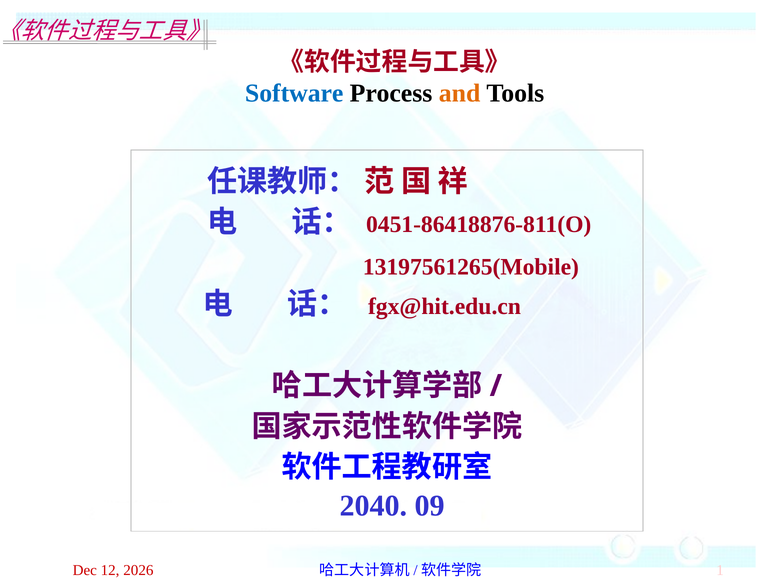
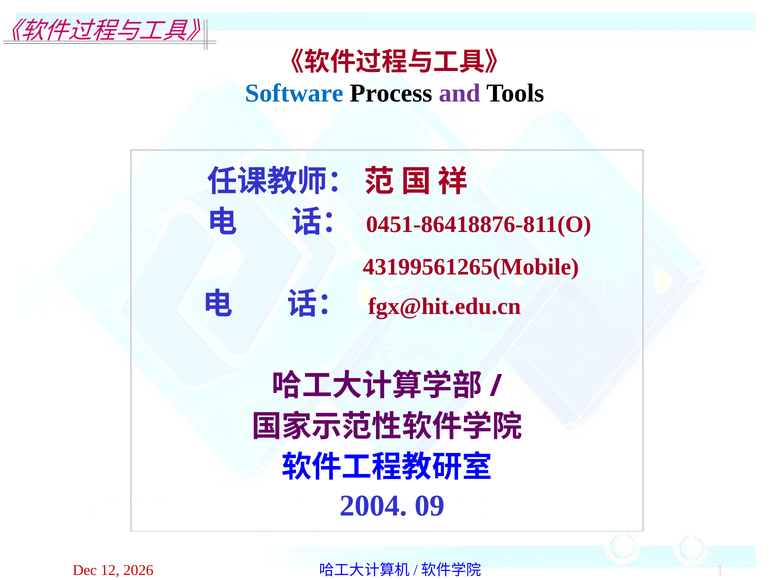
and colour: orange -> purple (460, 93)
13197561265(Mobile: 13197561265(Mobile -> 43199561265(Mobile (471, 267)
2040: 2040 -> 2004 (374, 506)
